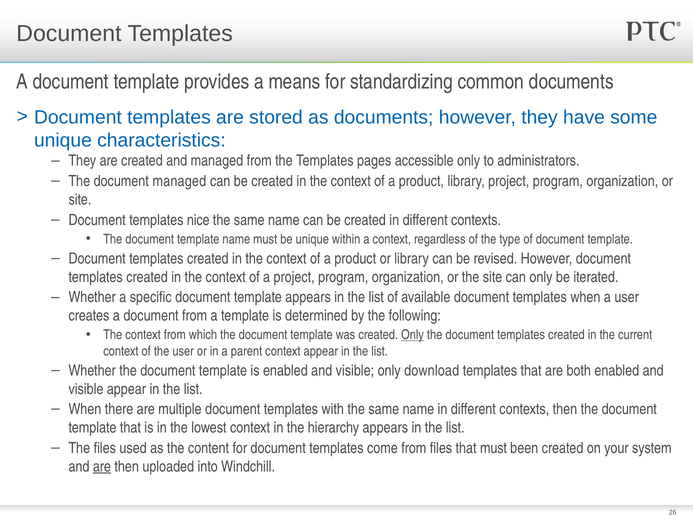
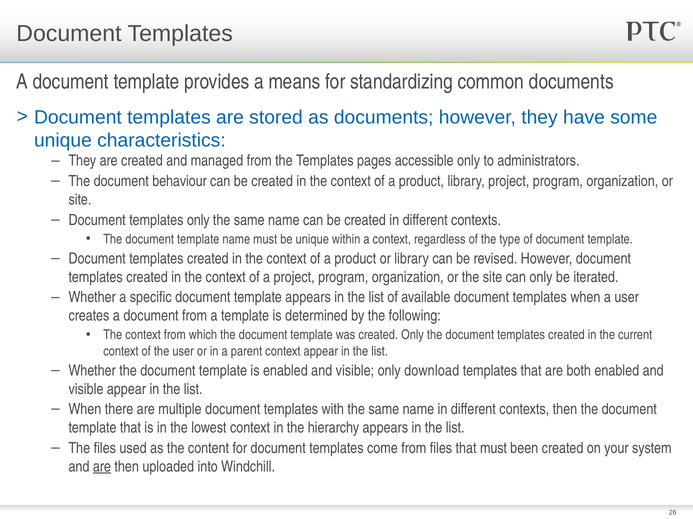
document managed: managed -> behaviour (180, 182)
templates nice: nice -> only (198, 220)
Only underline: present -> none (413, 335)
